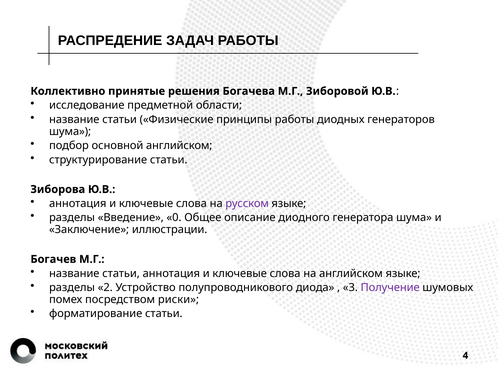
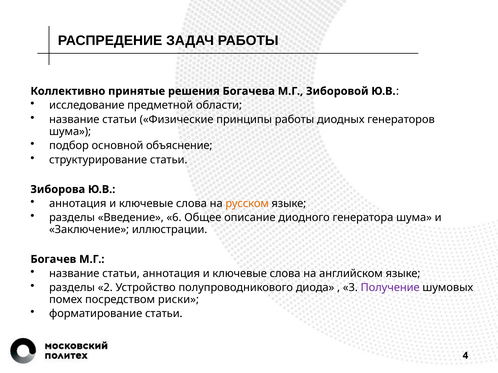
основной английском: английском -> объяснение (179, 146)
русском colour: purple -> orange (247, 204)
0: 0 -> 6 (174, 218)
